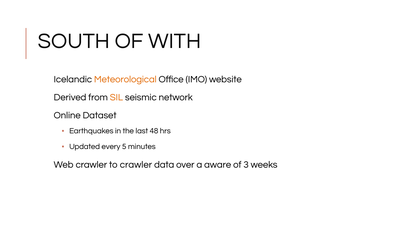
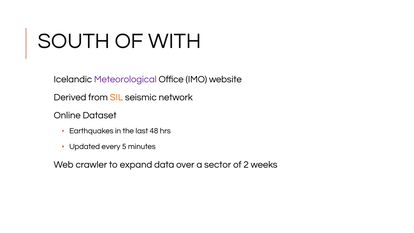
Meteorological colour: orange -> purple (125, 79)
to crawler: crawler -> expand (136, 164)
aware: aware -> sector (218, 164)
3: 3 -> 2 (246, 164)
